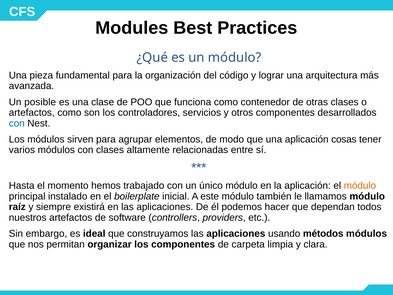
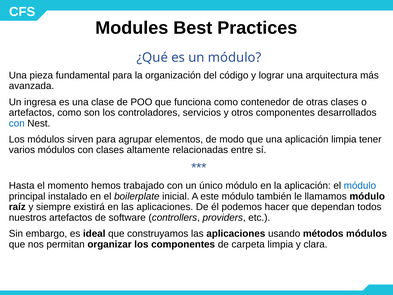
posible: posible -> ingresa (40, 102)
aplicación cosas: cosas -> limpia (344, 139)
módulo colour: orange -> blue (360, 186)
